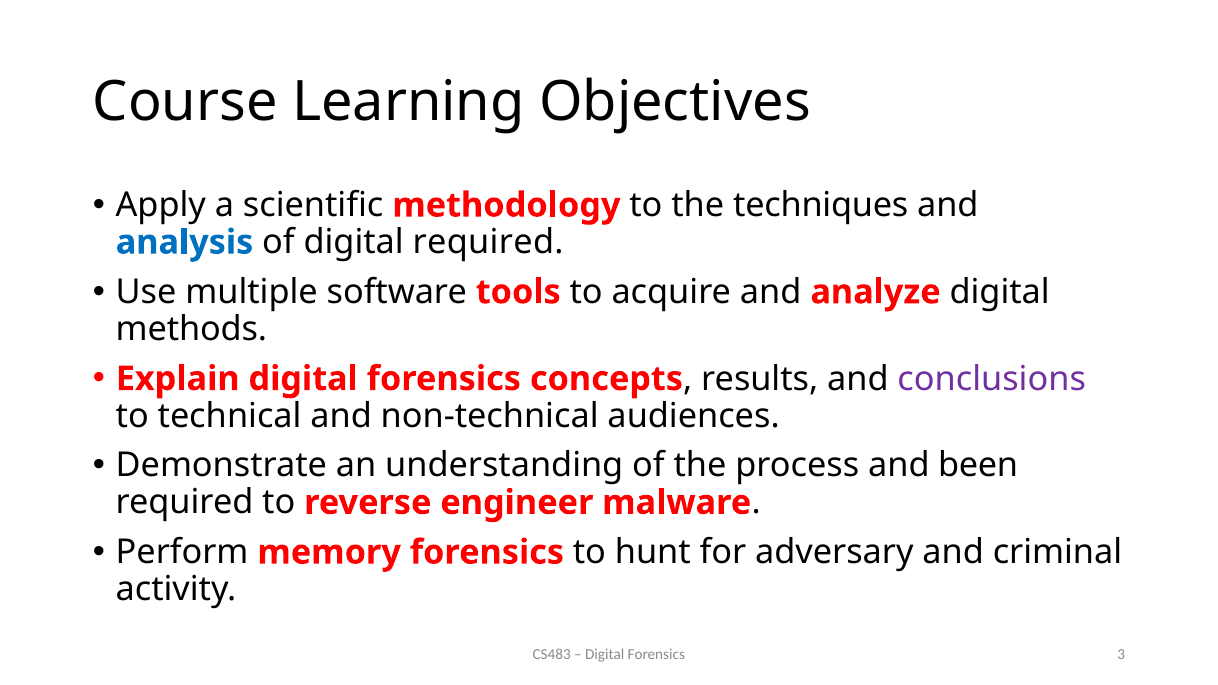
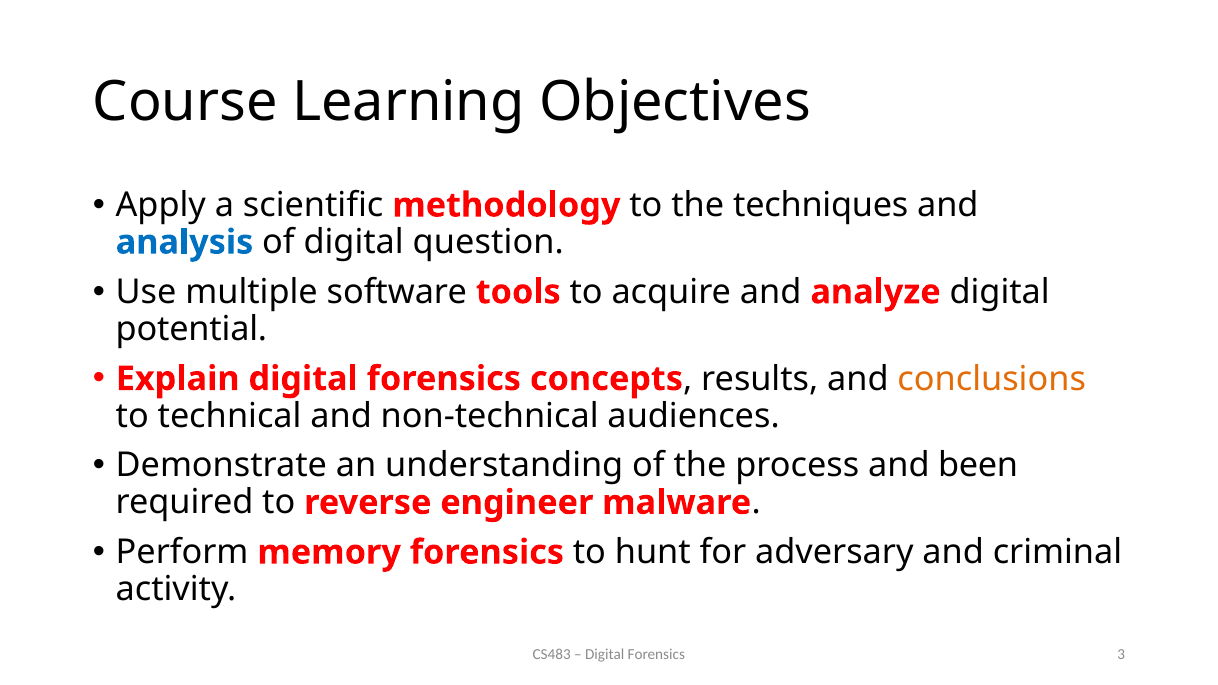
digital required: required -> question (488, 242)
methods: methods -> potential (191, 329)
conclusions colour: purple -> orange (992, 379)
